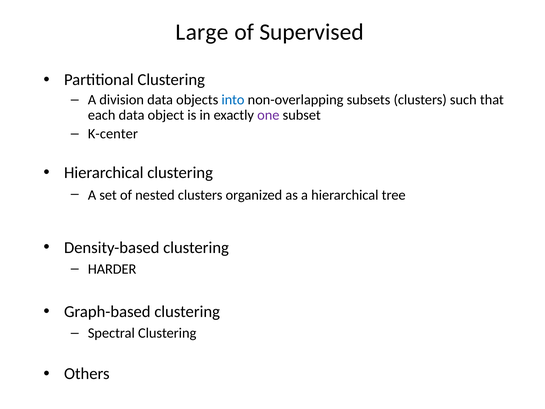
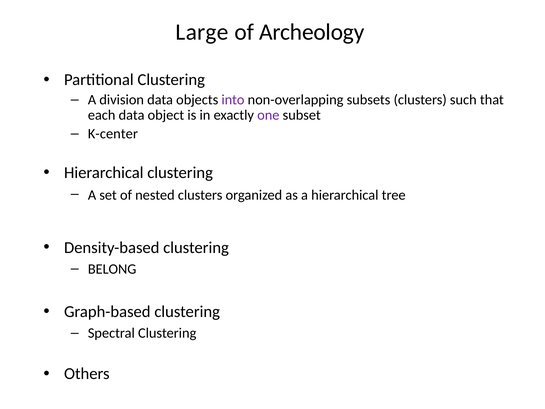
Supervised: Supervised -> Archeology (312, 32)
into colour: blue -> purple (233, 100)
HARDER: HARDER -> BELONG (112, 269)
